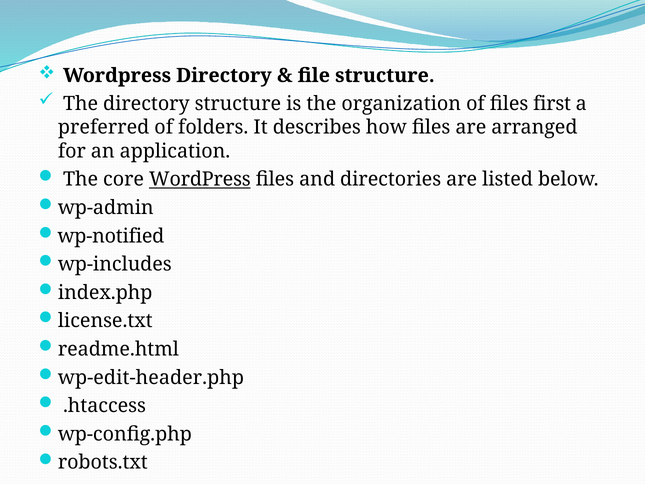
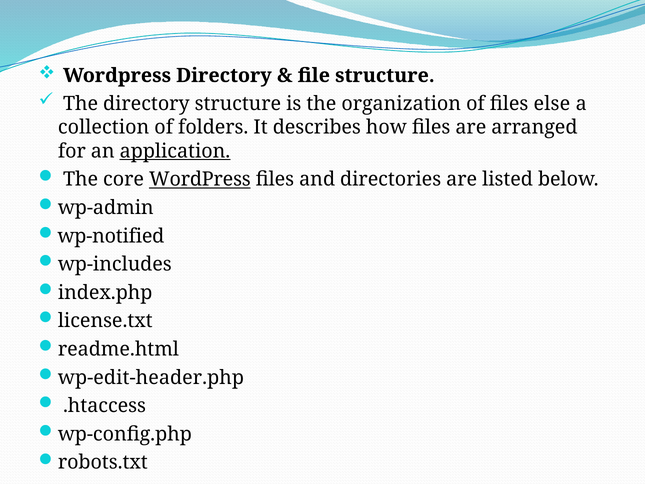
first: first -> else (552, 104)
preferred: preferred -> collection (104, 127)
application underline: none -> present (175, 151)
